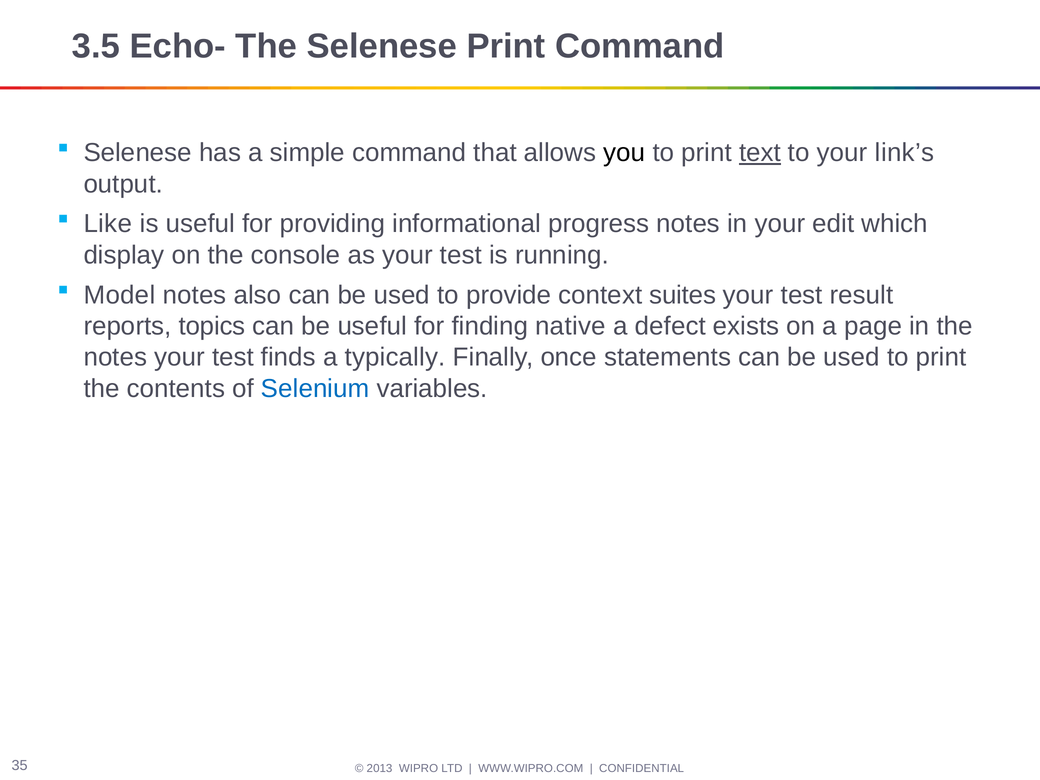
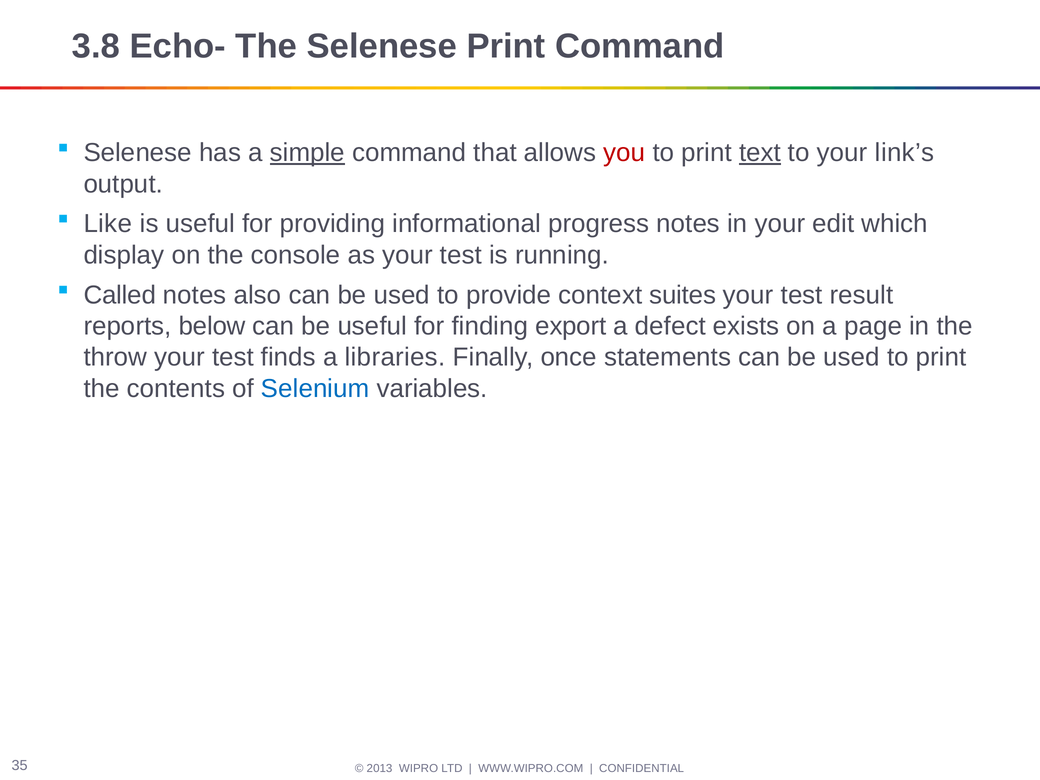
3.5: 3.5 -> 3.8 (96, 46)
simple underline: none -> present (307, 153)
you colour: black -> red (624, 153)
Model: Model -> Called (120, 295)
topics: topics -> below (212, 326)
native: native -> export (571, 326)
notes: notes -> throw (115, 357)
typically: typically -> libraries (395, 357)
